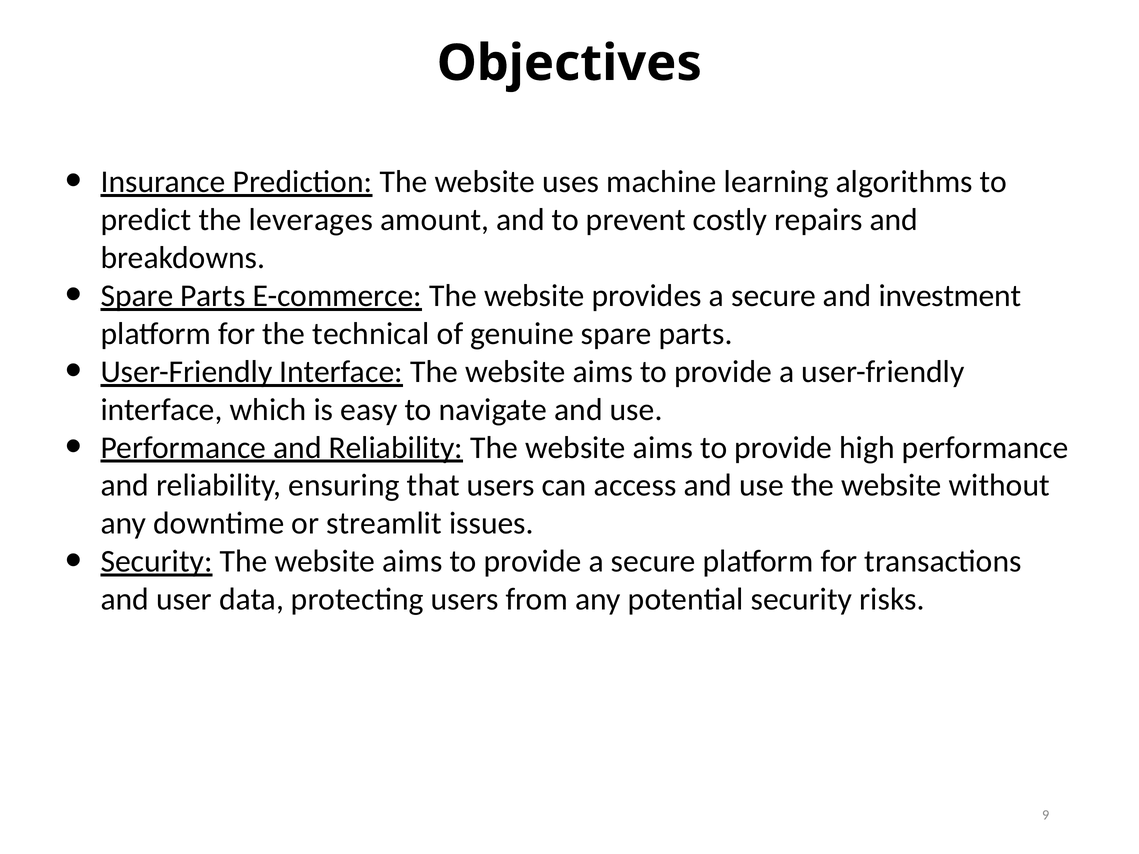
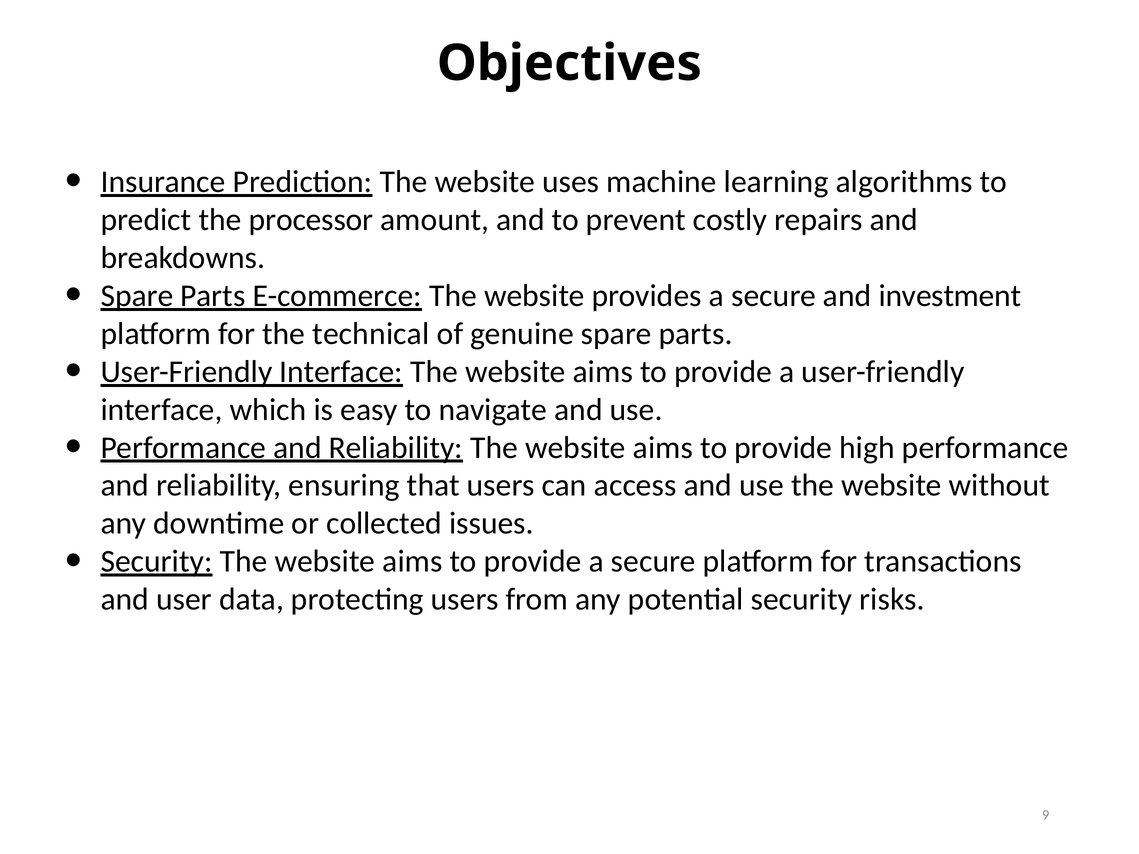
leverages: leverages -> processor (311, 220)
streamlit: streamlit -> collected (384, 524)
